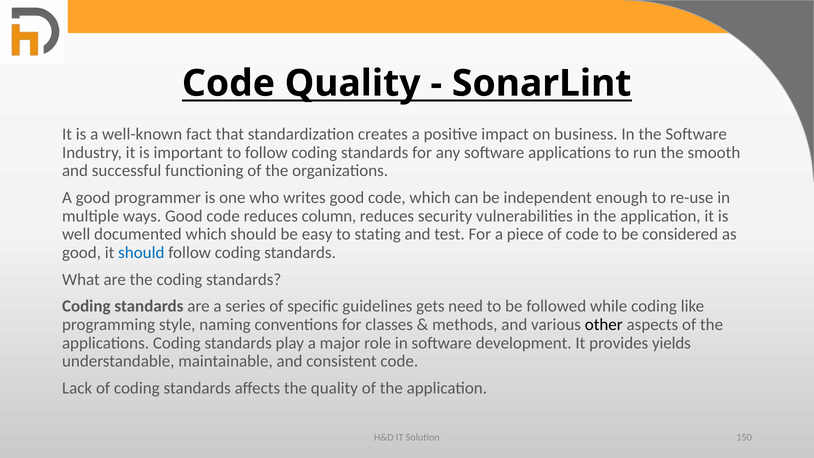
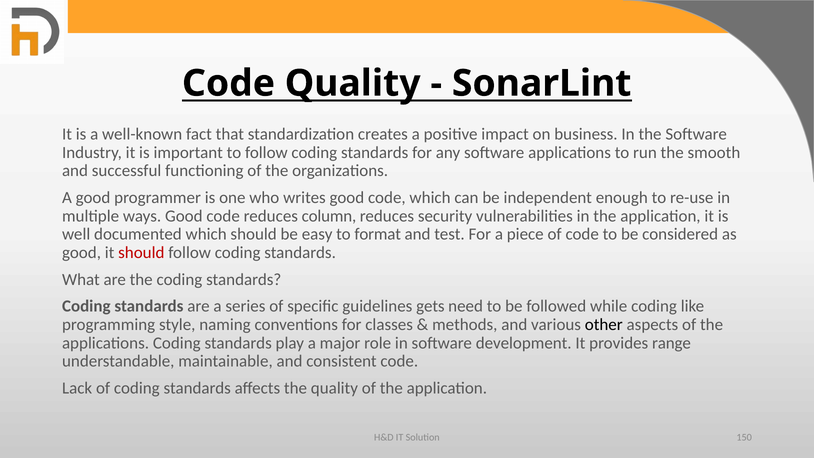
stating: stating -> format (378, 234)
should colour: blue -> red (141, 253)
yields: yields -> range (671, 343)
